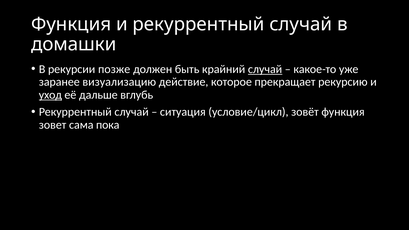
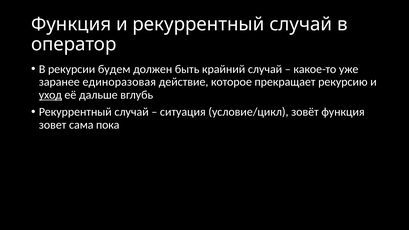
домашки: домашки -> оператор (74, 44)
позже: позже -> будем (114, 69)
случай underline: present -> none (265, 69)
визуализацию: визуализацию -> единоразовая (119, 82)
